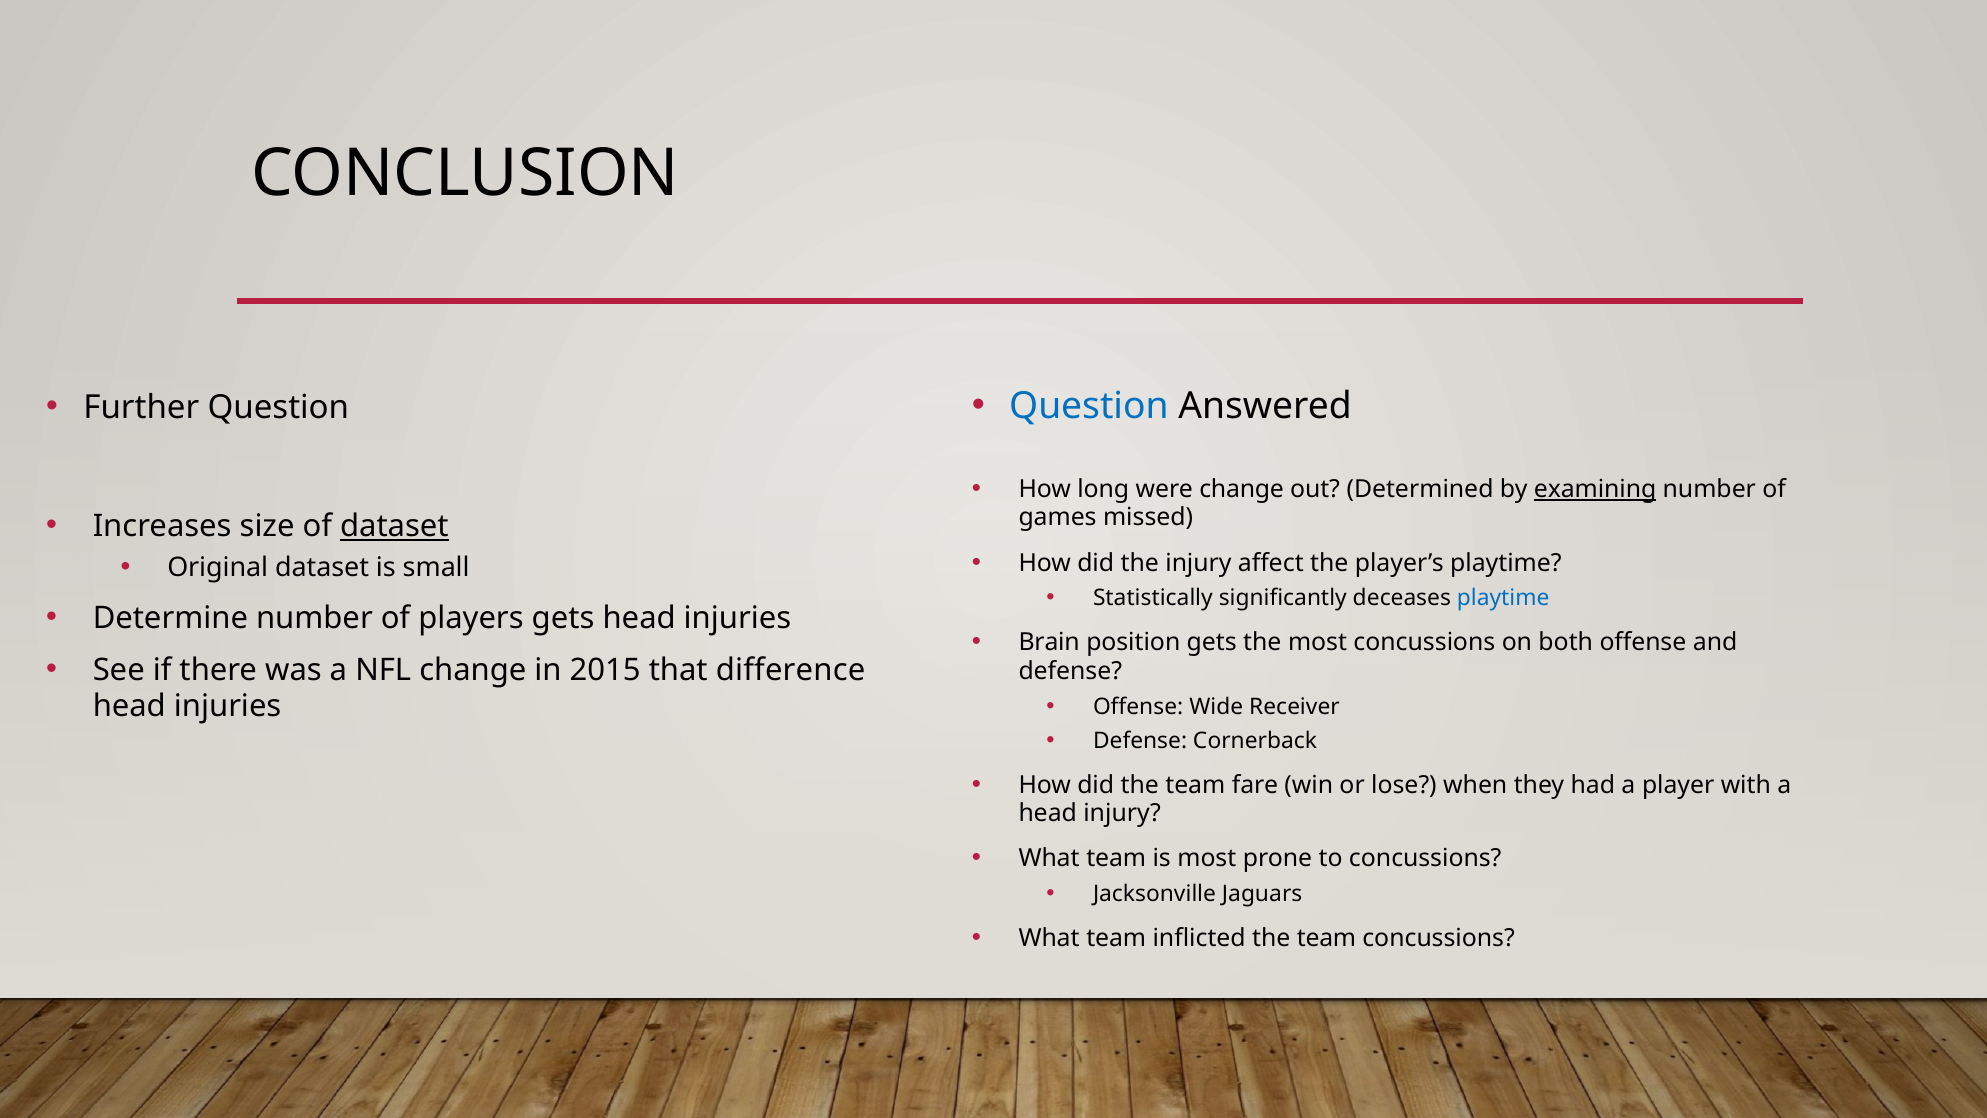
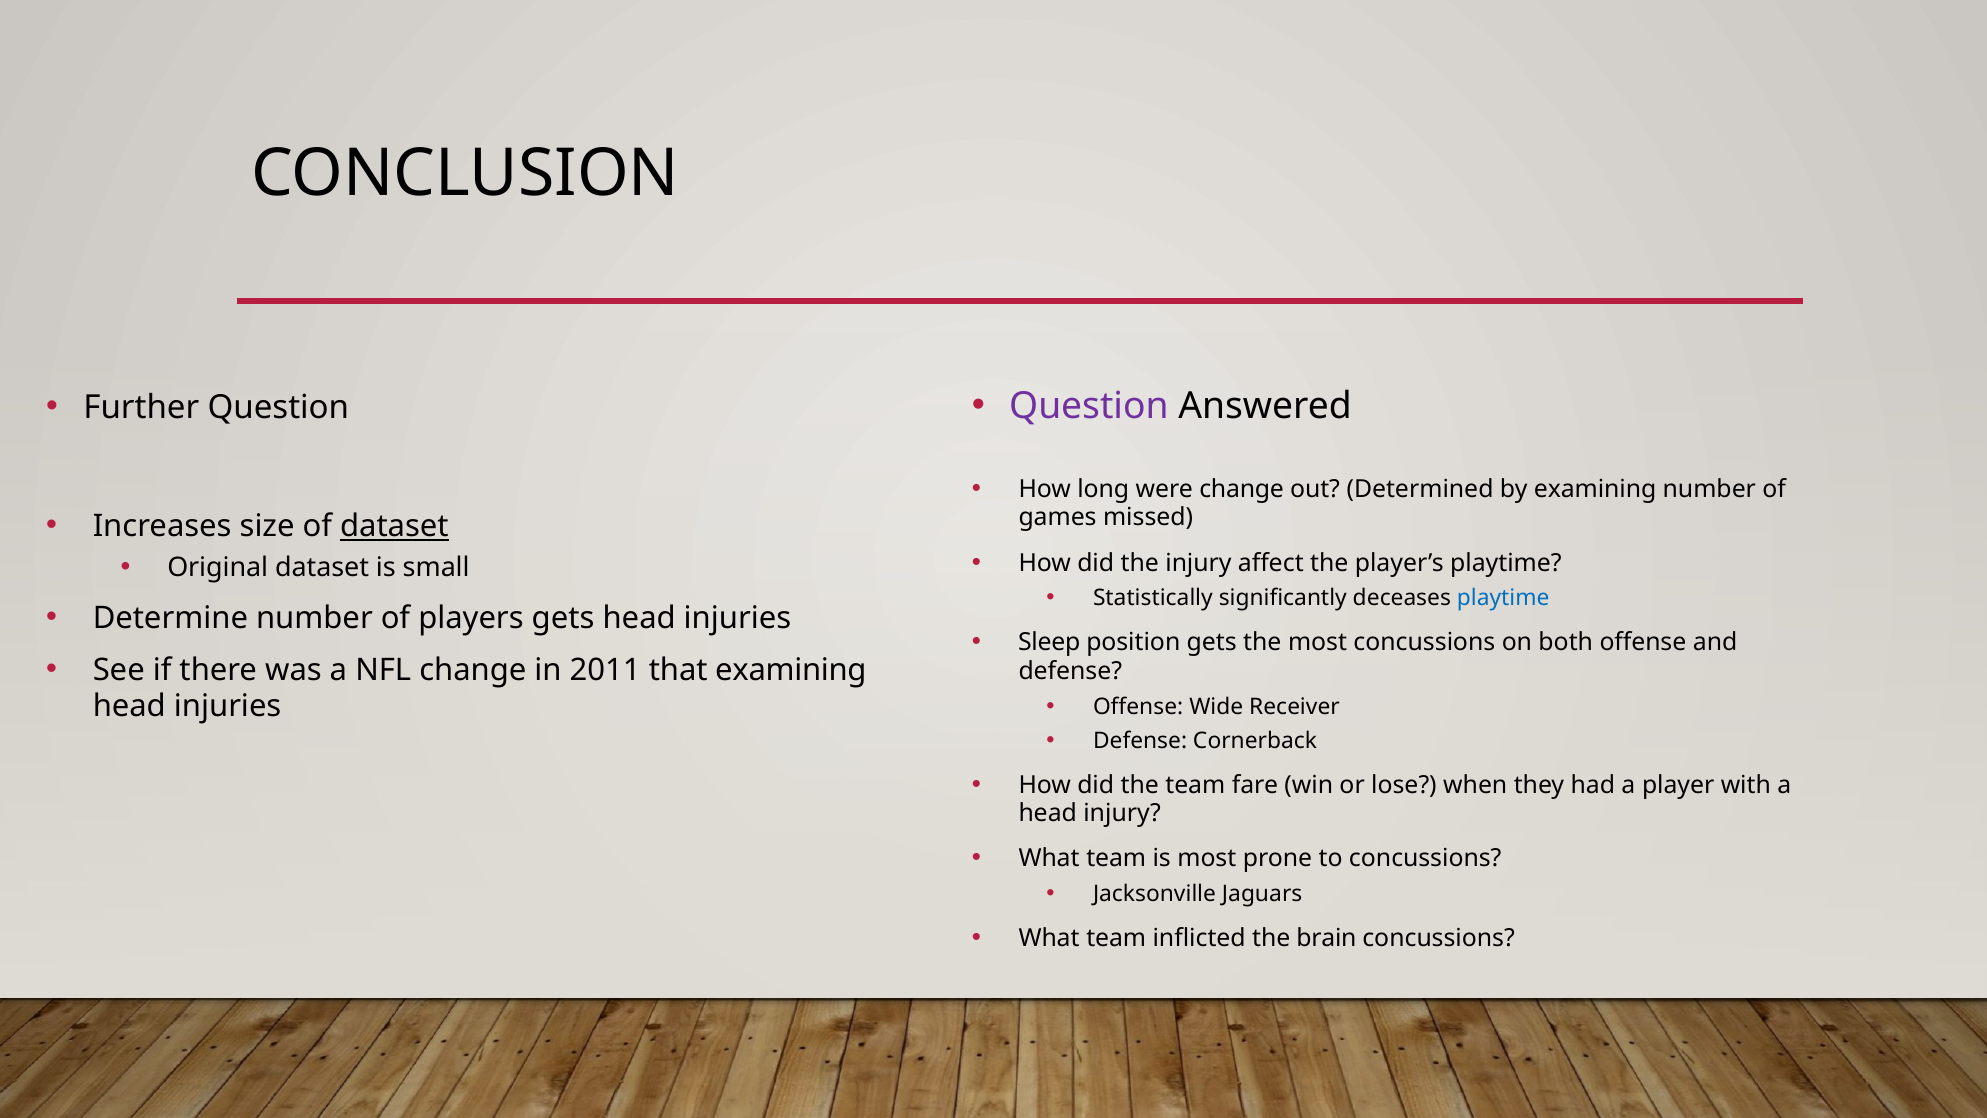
Question colour: blue -> purple (1089, 406)
examining underline: present -> none (1595, 489)
Brain: Brain -> Sleep (1049, 642)
2015: 2015 -> 2011 (605, 670)
that difference: difference -> examining (791, 670)
inflicted the team: team -> brain (1326, 938)
